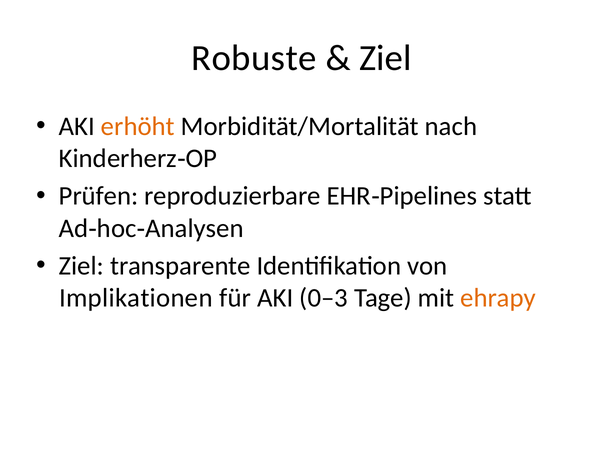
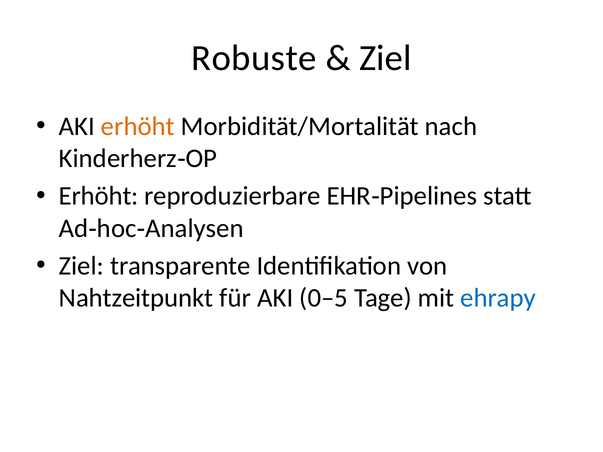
Prüfen: Prüfen -> Erhöht (99, 196)
Implikationen: Implikationen -> Nahtzeitpunkt (136, 298)
0–3: 0–3 -> 0–5 (324, 298)
ehrapy colour: orange -> blue (498, 298)
